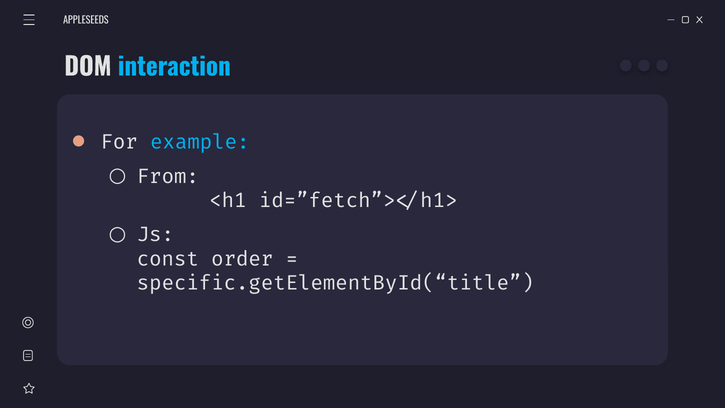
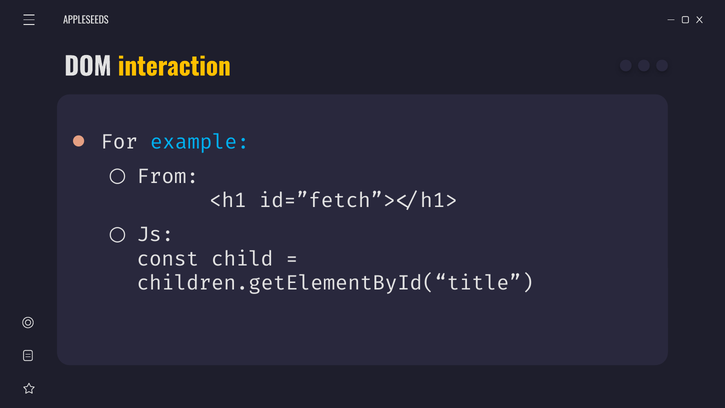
interaction colour: light blue -> yellow (174, 67)
order: order -> child (242, 259)
specific.getElementById(“title: specific.getElementById(“title -> children.getElementById(“title (335, 283)
